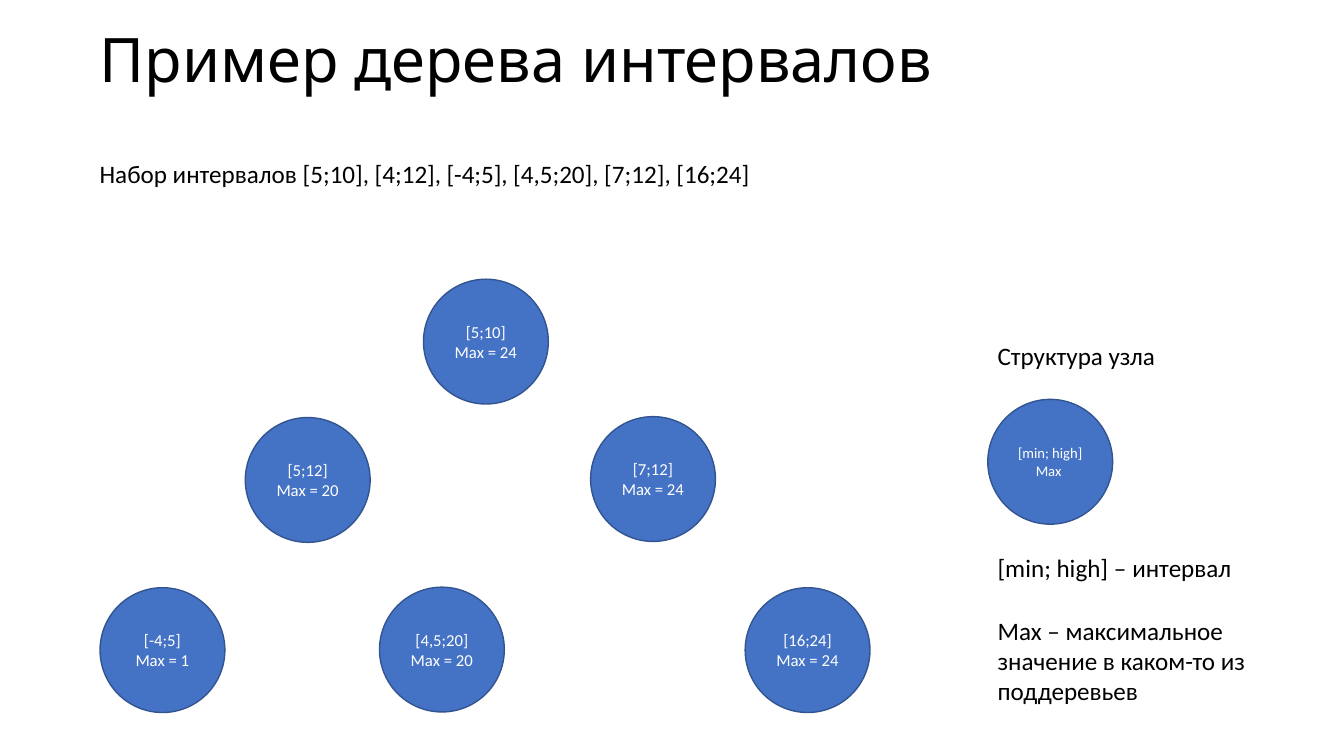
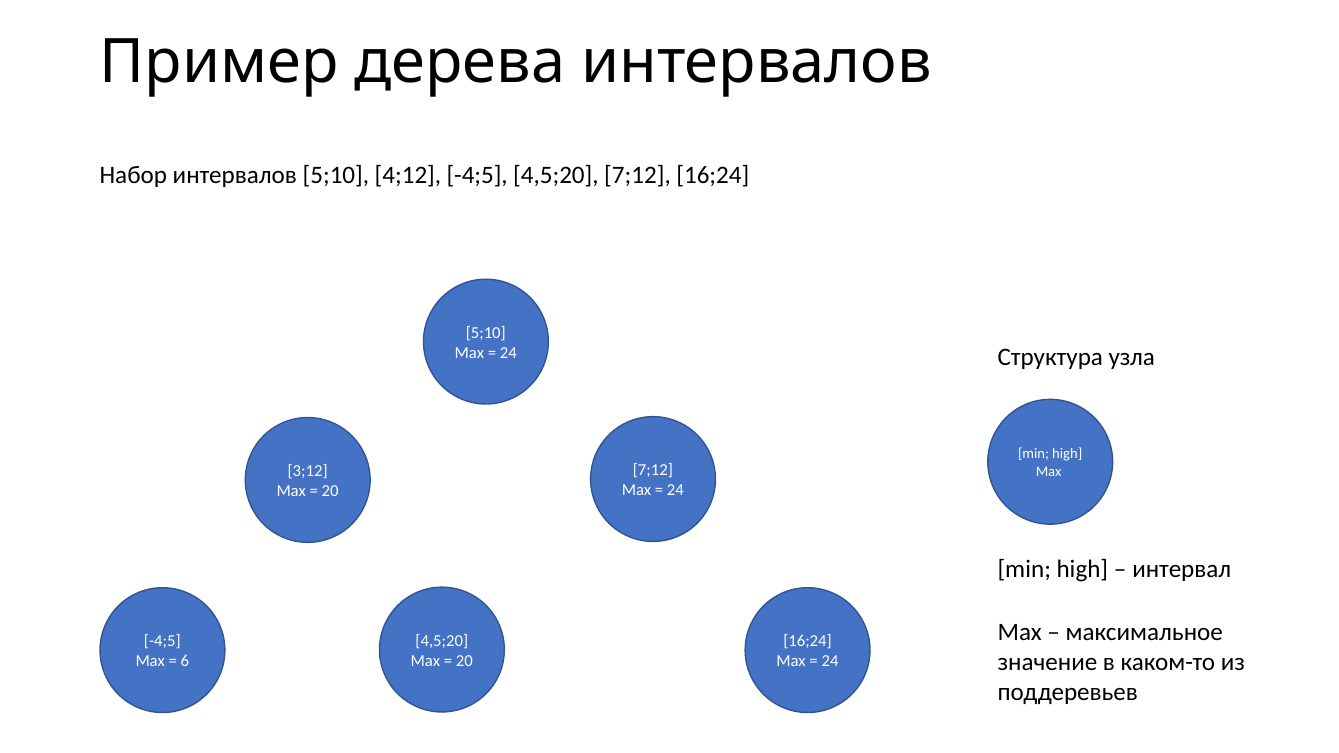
5;12: 5;12 -> 3;12 (308, 471)
1: 1 -> 6 (185, 661)
